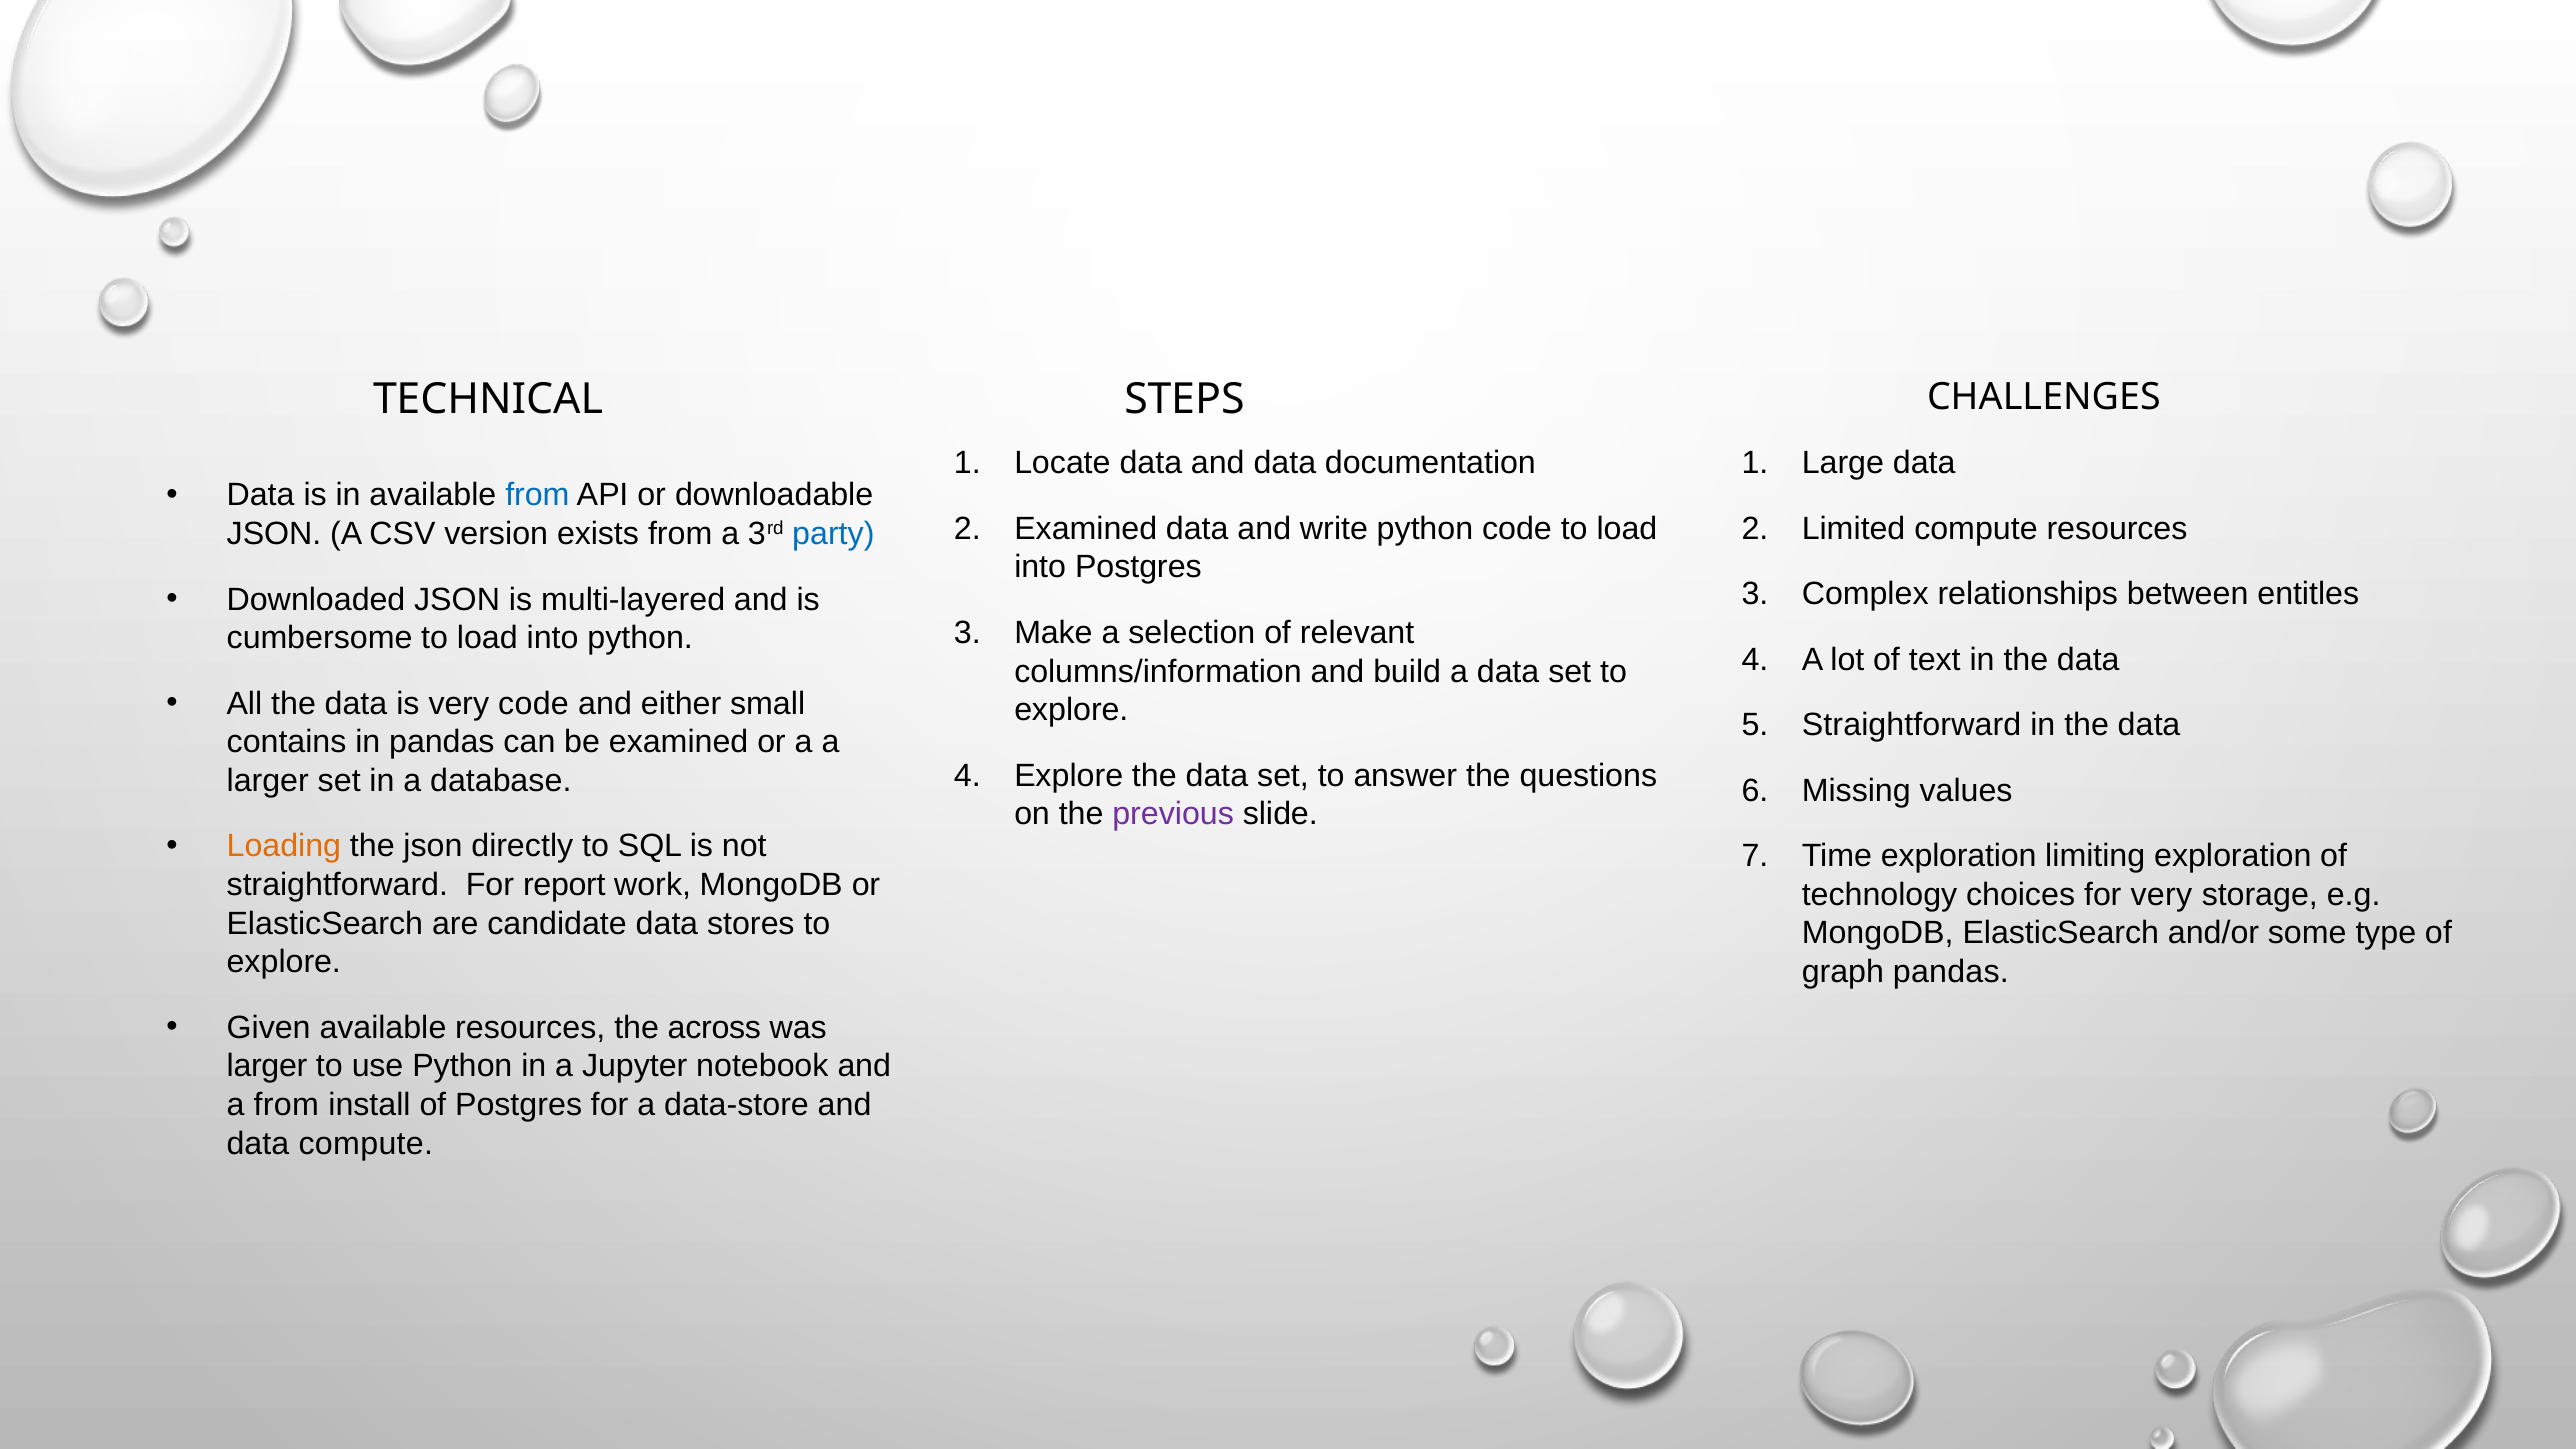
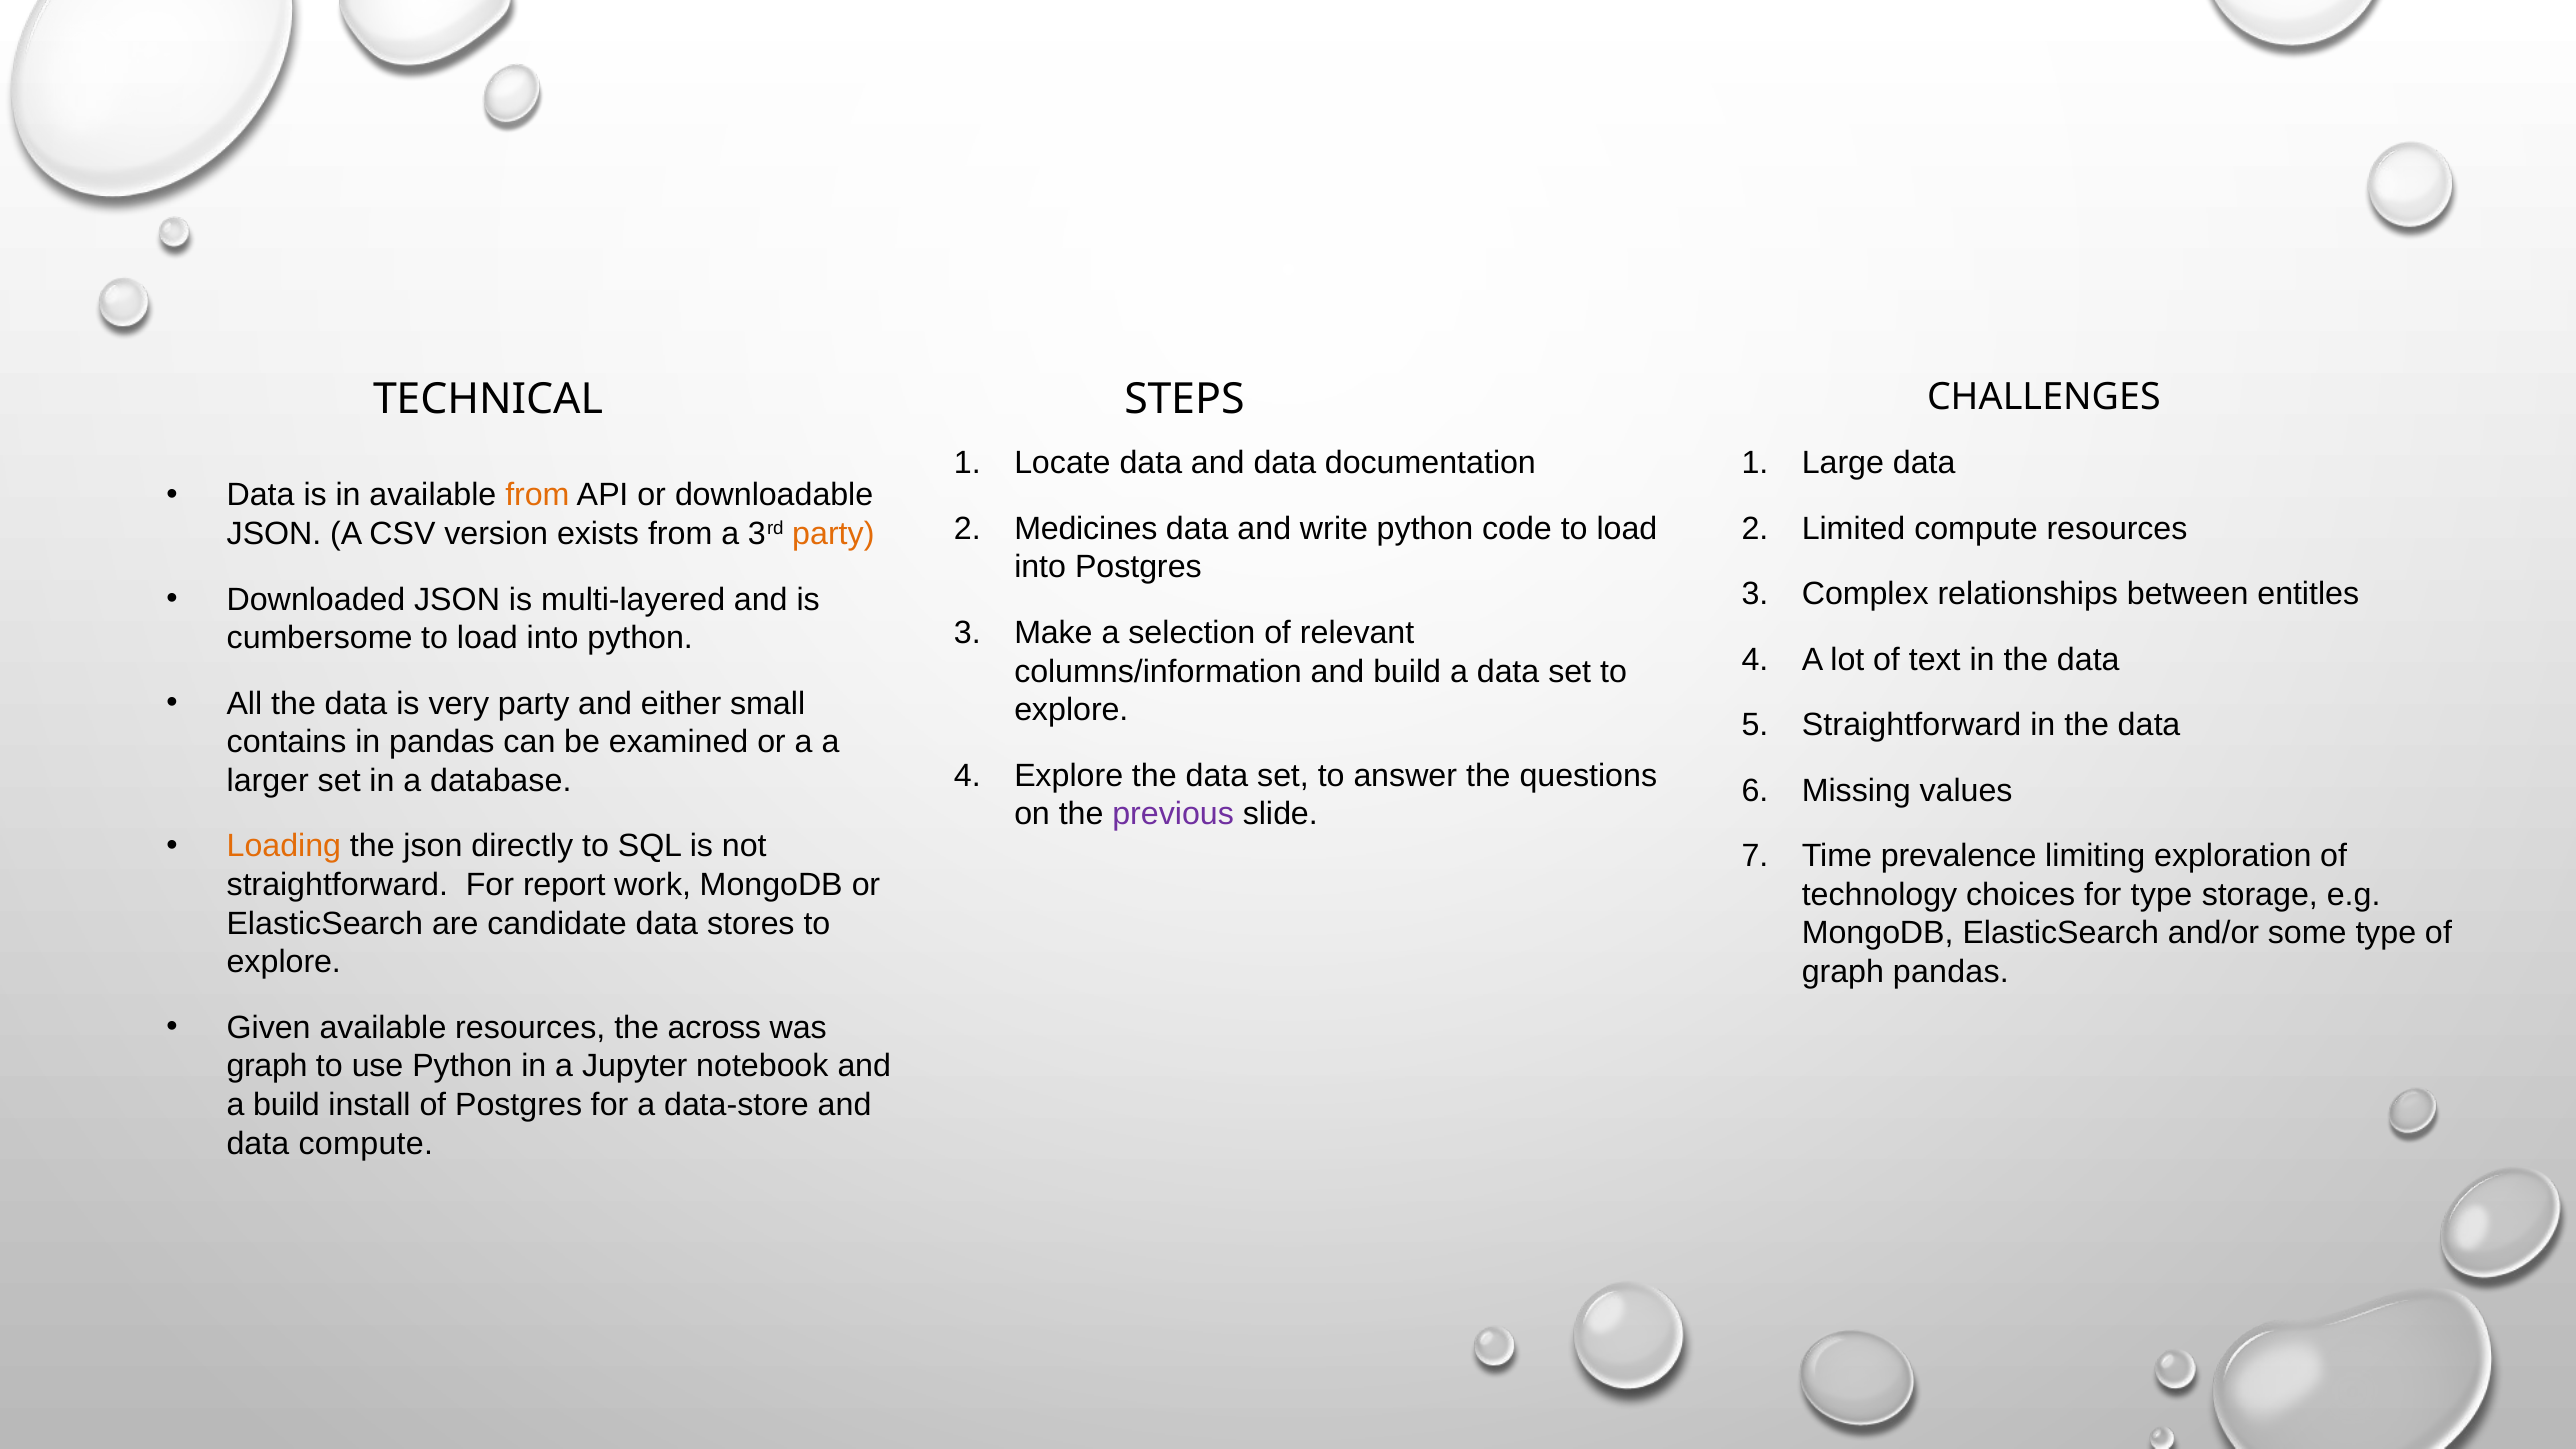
from colour: blue -> orange (537, 495)
Examined: Examined -> Medicines (1086, 529)
party colour: blue -> orange (833, 534)
very code: code -> party (534, 704)
Time exploration: exploration -> prevalence (1959, 856)
for very: very -> type (2161, 895)
larger: larger -> graph (267, 1066)
a from: from -> build (287, 1105)
